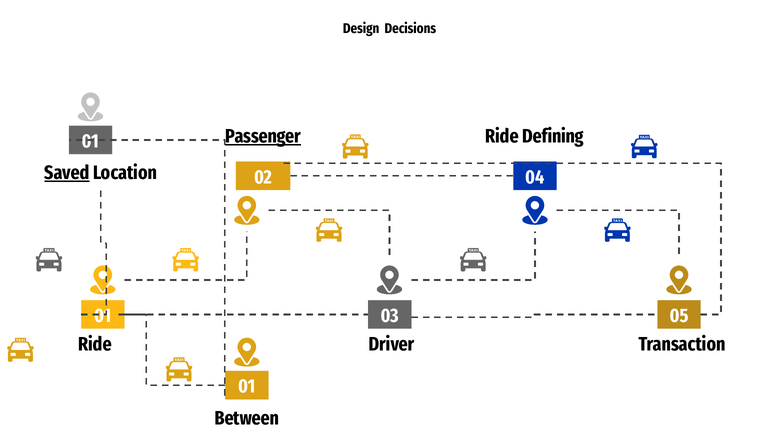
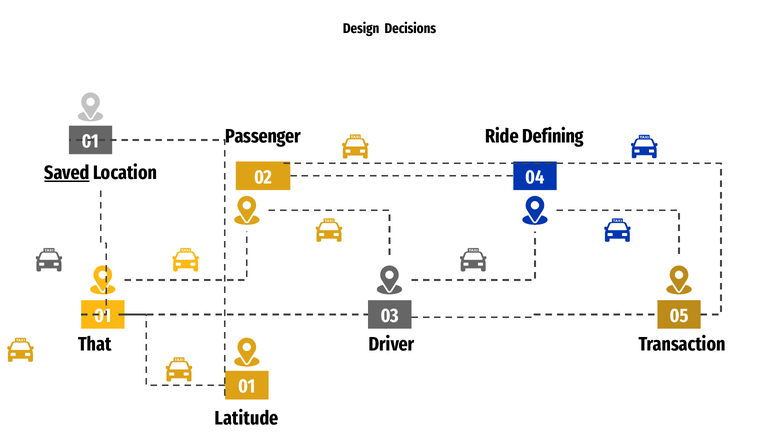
Passenger underline: present -> none (263, 136)
Ride: Ride -> That (95, 345)
Between: Between -> Latitude (247, 418)
